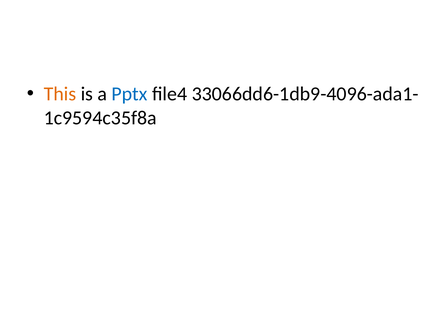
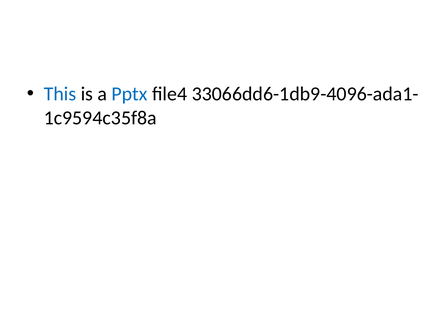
This colour: orange -> blue (60, 94)
